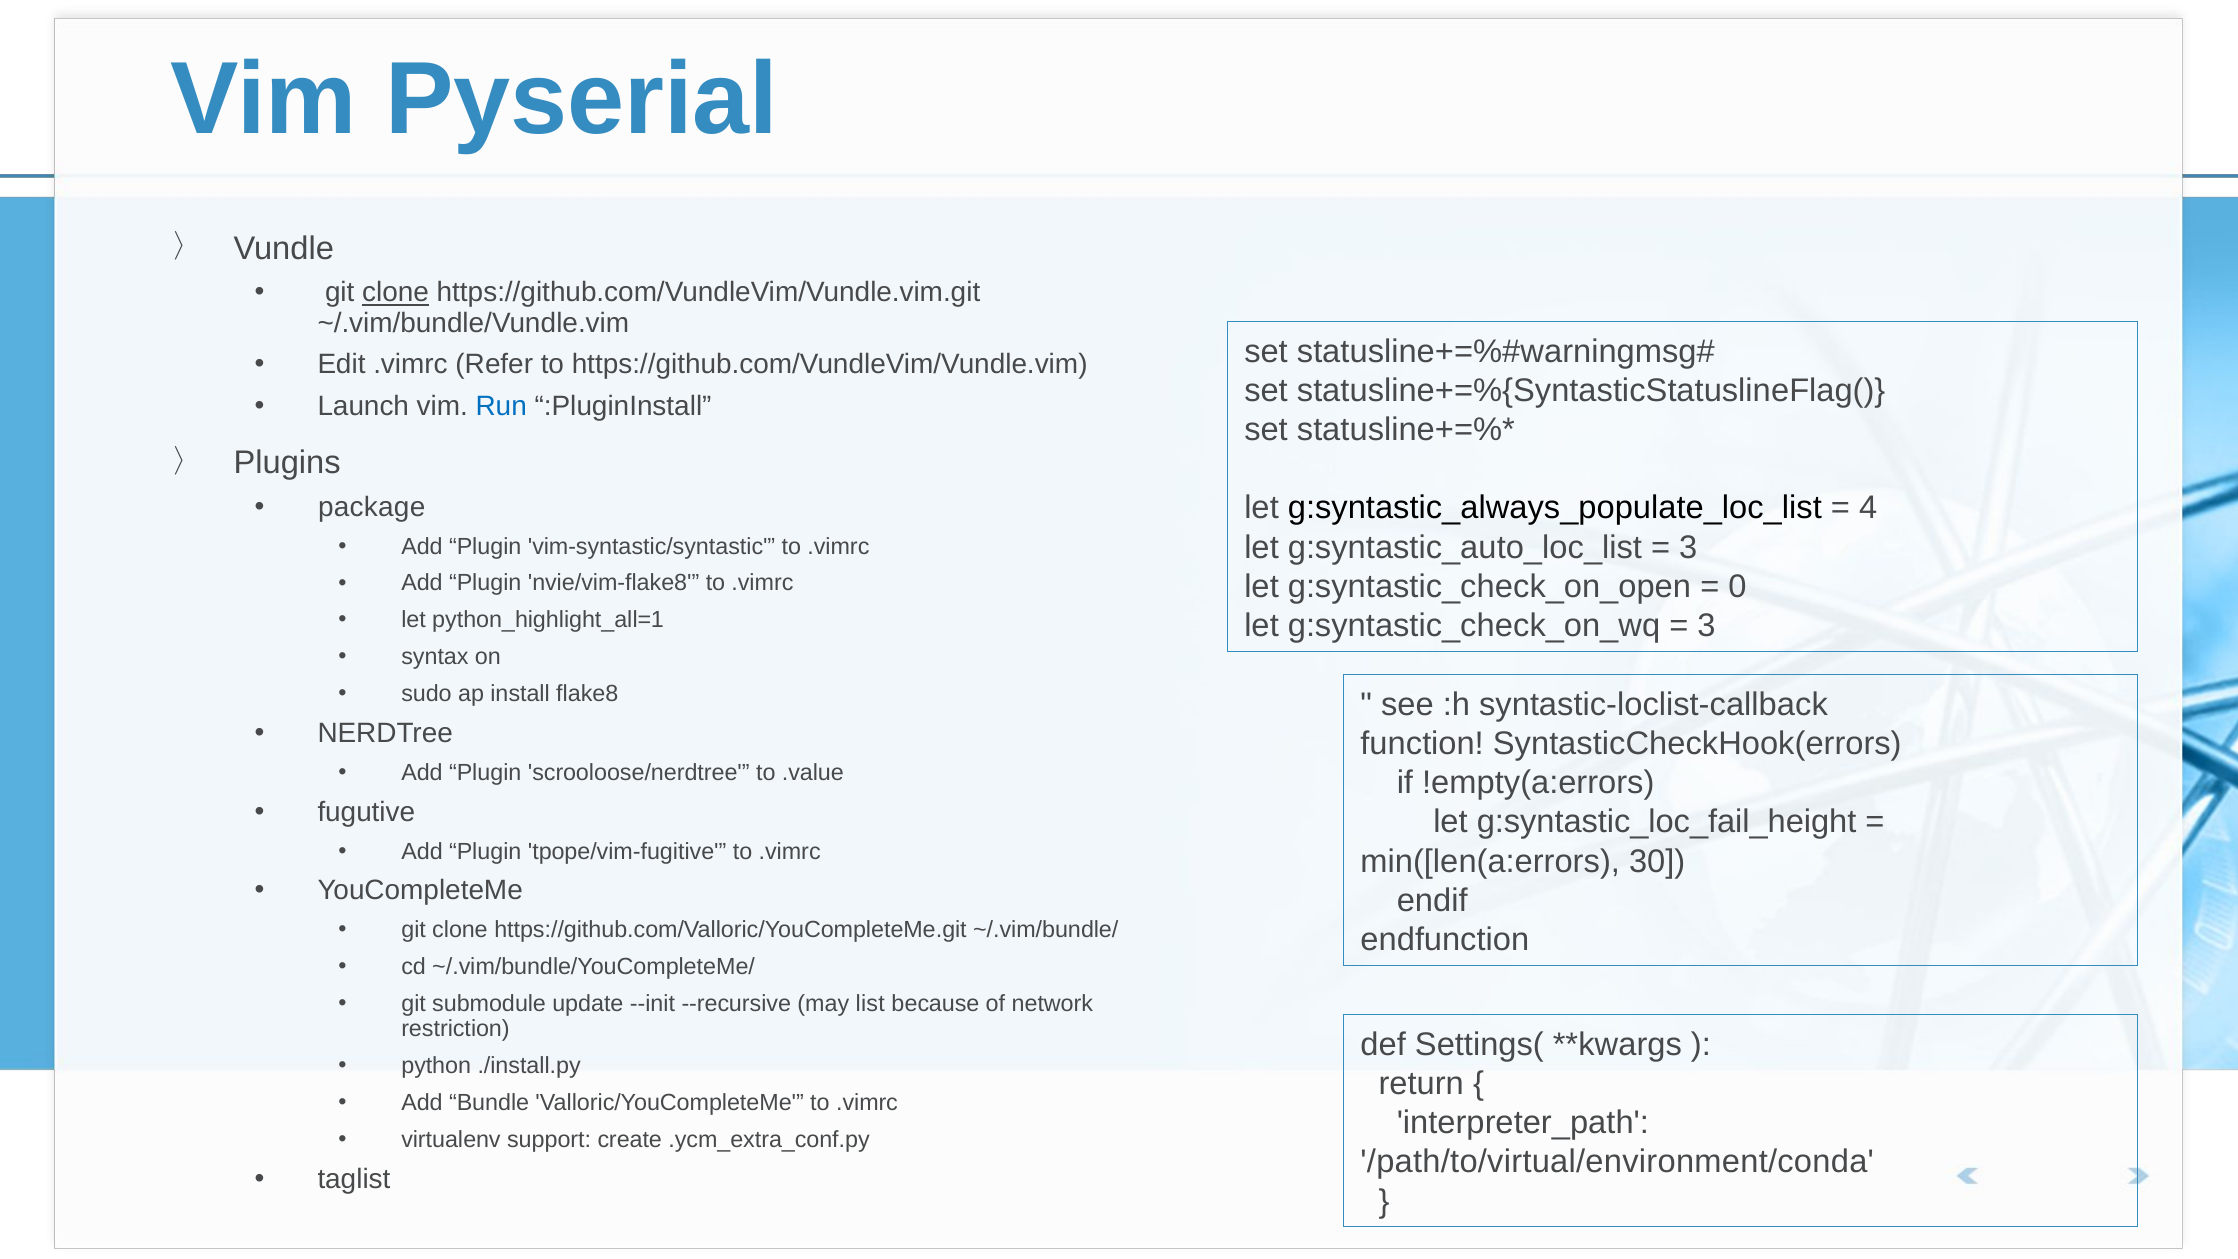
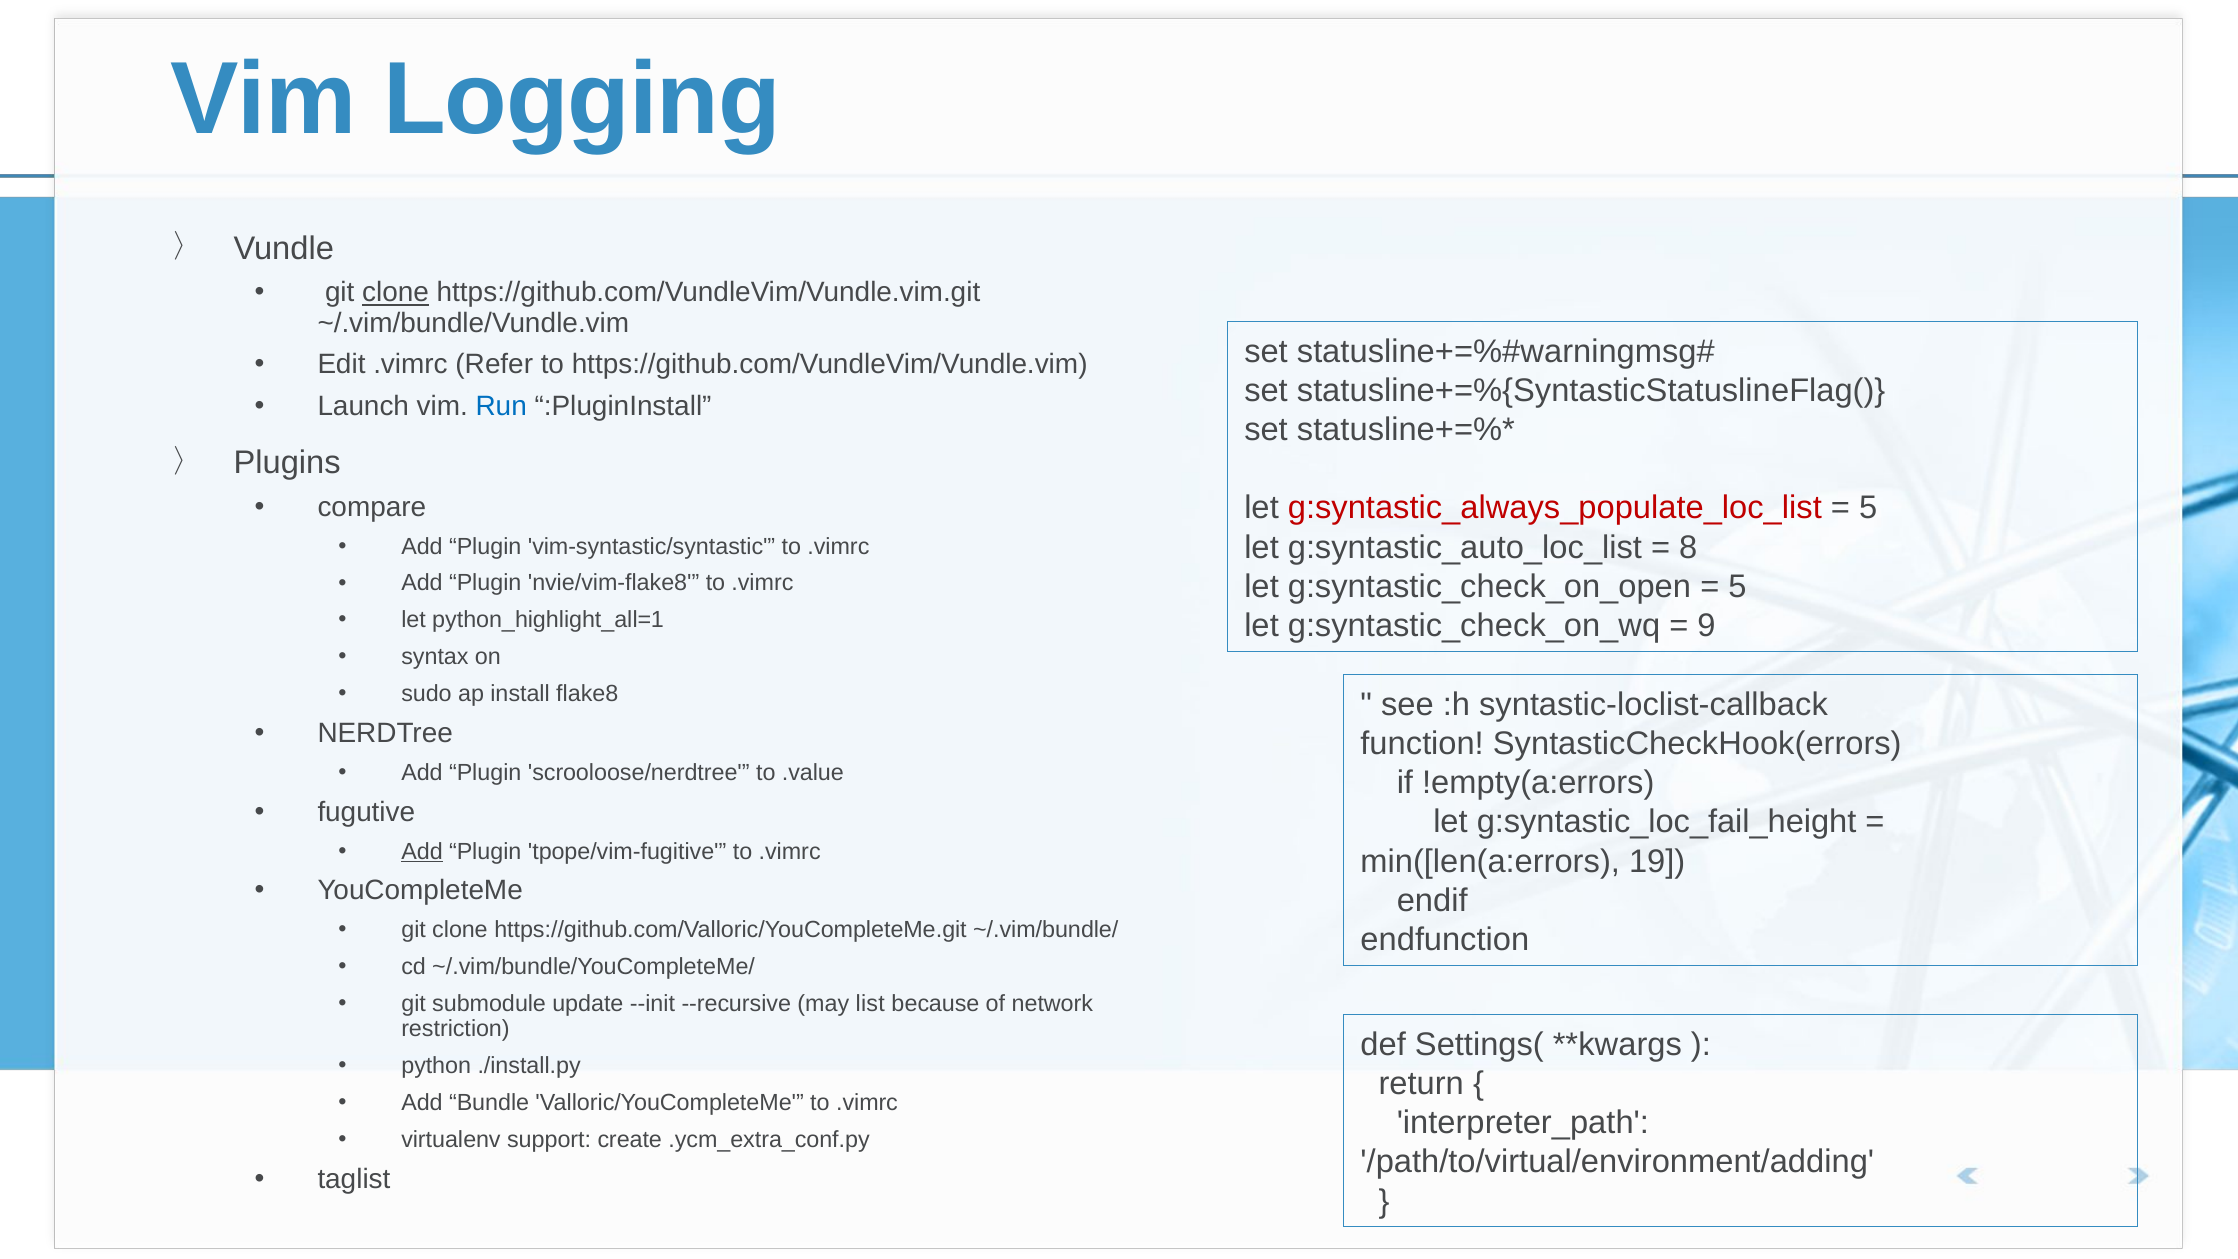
Pyserial: Pyserial -> Logging (582, 100)
package: package -> compare (372, 507)
g:syntastic_always_populate_loc_list colour: black -> red (1555, 508)
4: 4 -> 5 (1868, 508)
3: 3 -> 8 (1688, 547)
0: 0 -> 5 (1738, 587)
3: 3 -> 9 (1707, 626)
Add underline: none -> present (422, 851)
30: 30 -> 19 (1657, 861)
/path/to/virtual/environment/conda: /path/to/virtual/environment/conda -> /path/to/virtual/environment/adding (1617, 1162)
